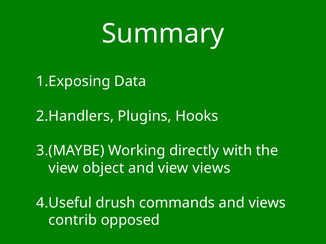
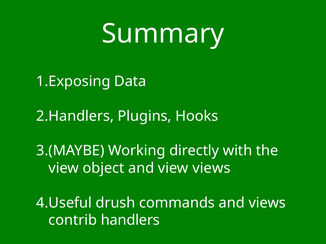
opposed: opposed -> handlers (130, 221)
